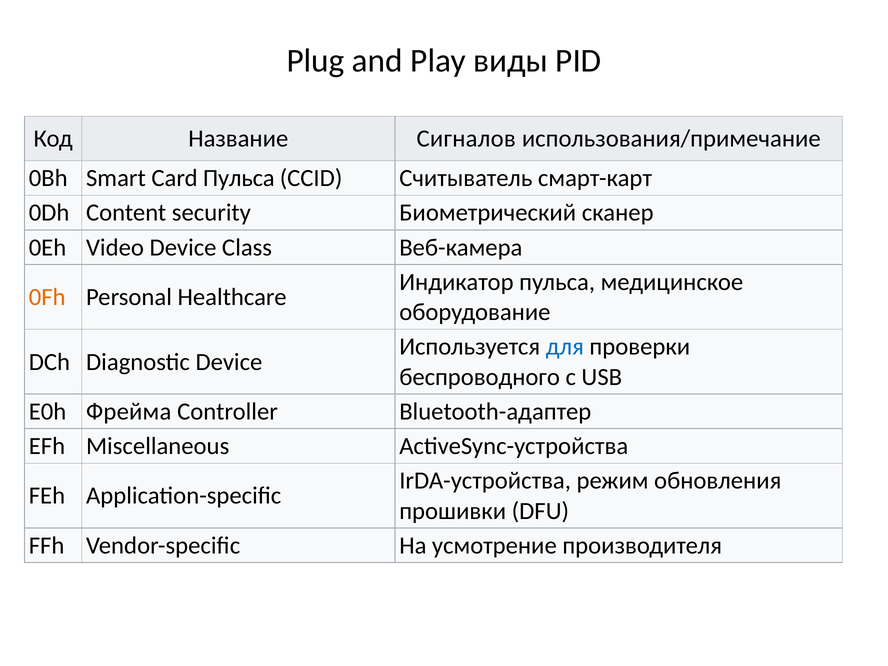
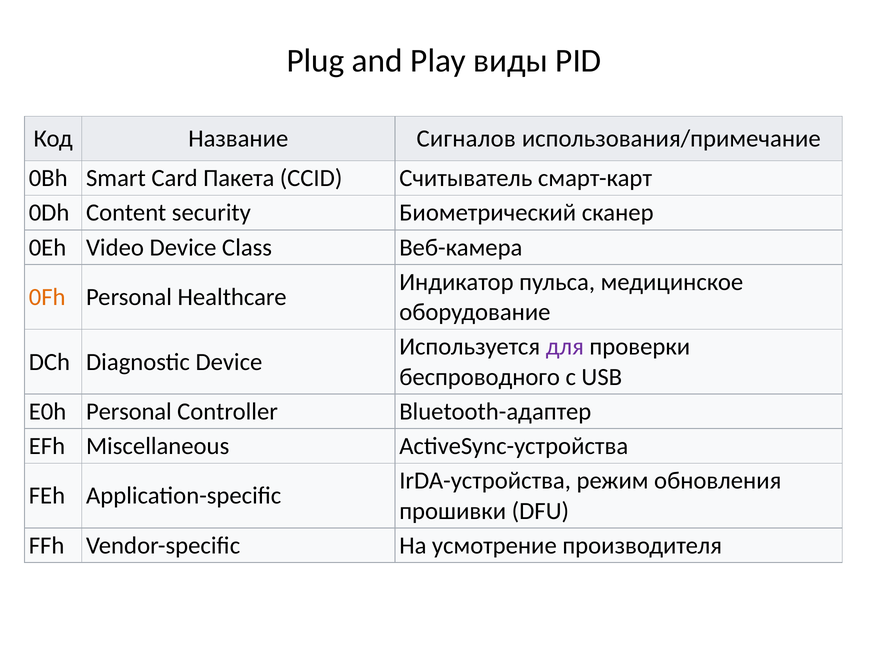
Card Пульса: Пульса -> Пакета (239, 178)
для colour: blue -> purple (565, 347)
E0h Фрейма: Фрейма -> Personal (129, 412)
